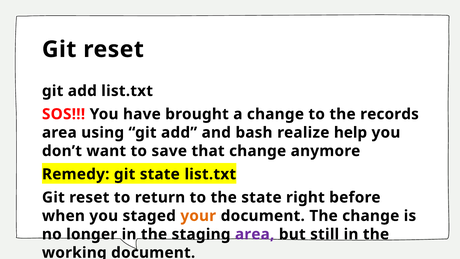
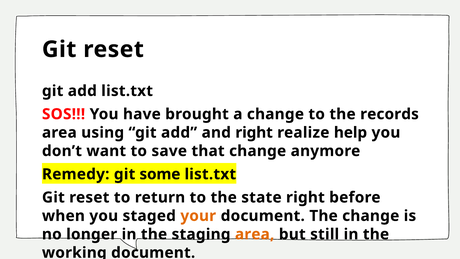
and bash: bash -> right (254, 132)
git state: state -> some (160, 174)
area colour: purple -> orange (255, 234)
